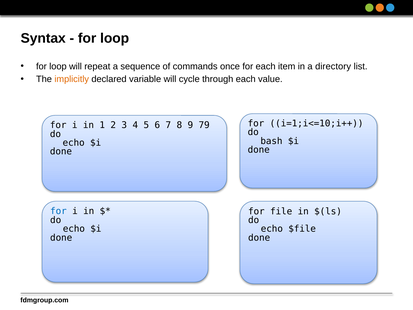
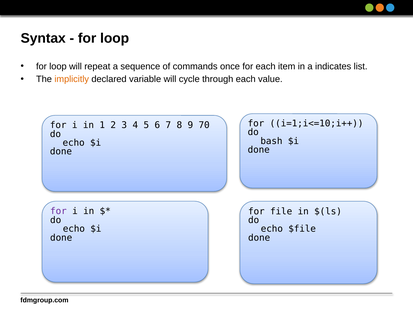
directory: directory -> indicates (333, 66)
79: 79 -> 70 (204, 125)
for colour: blue -> purple (58, 211)
